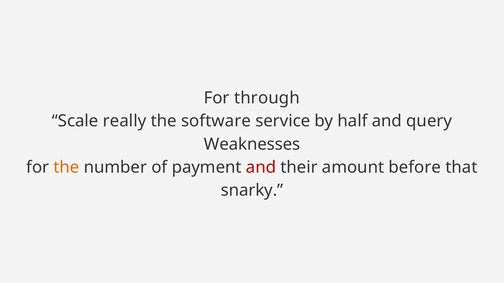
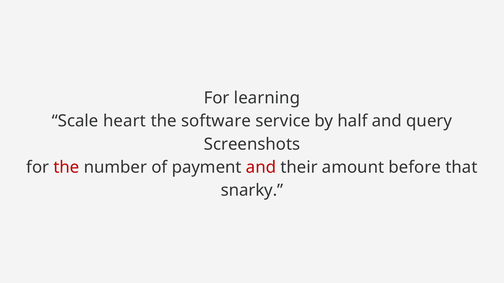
through: through -> learning (267, 98)
really: really -> heart (125, 121)
Weaknesses: Weaknesses -> Screenshots (252, 144)
the colour: orange -> red (67, 168)
